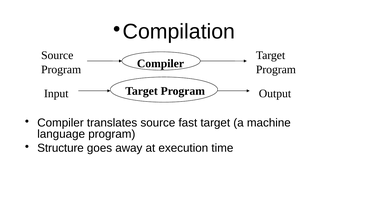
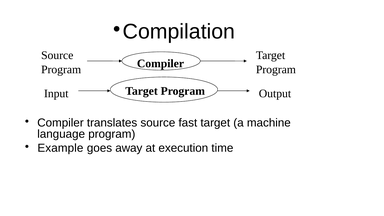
Structure: Structure -> Example (60, 148)
